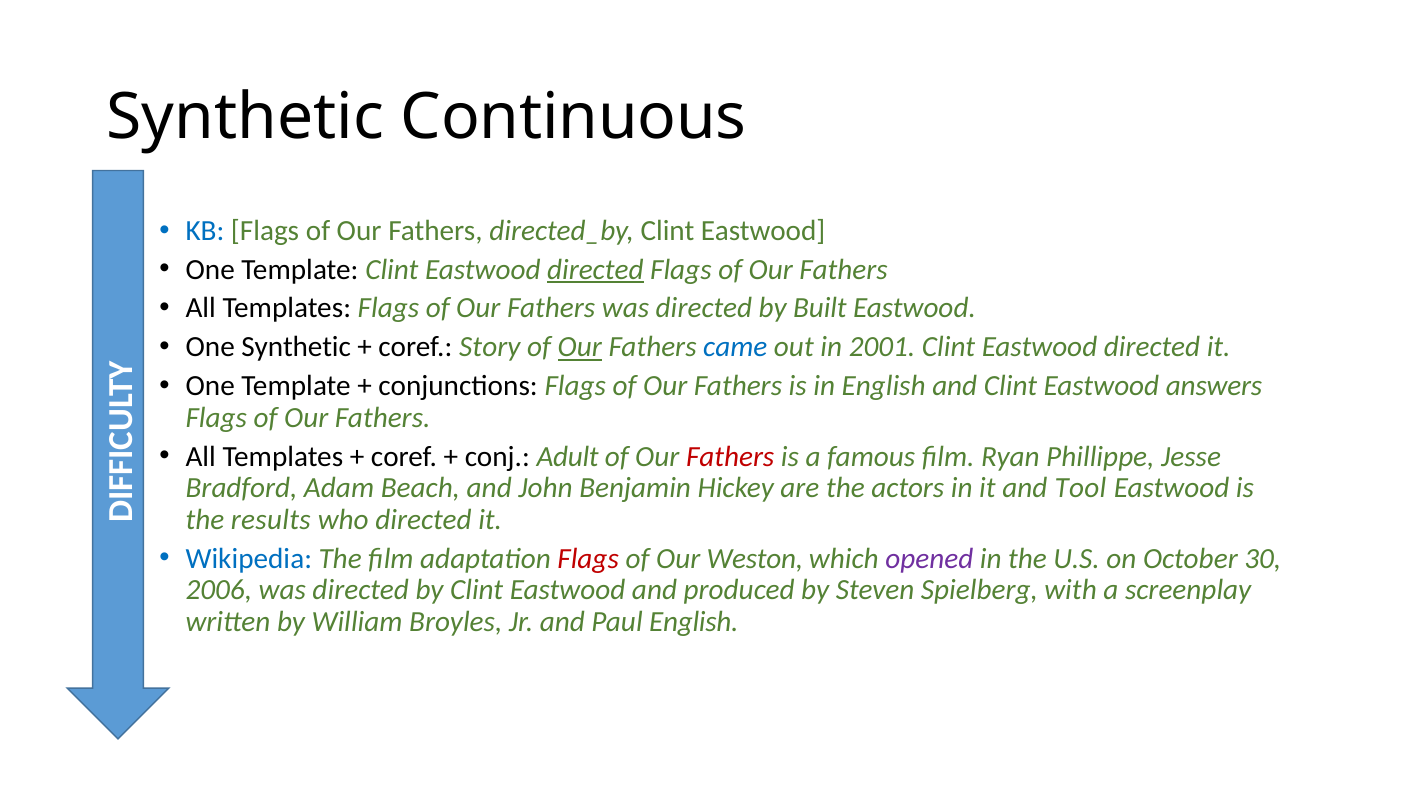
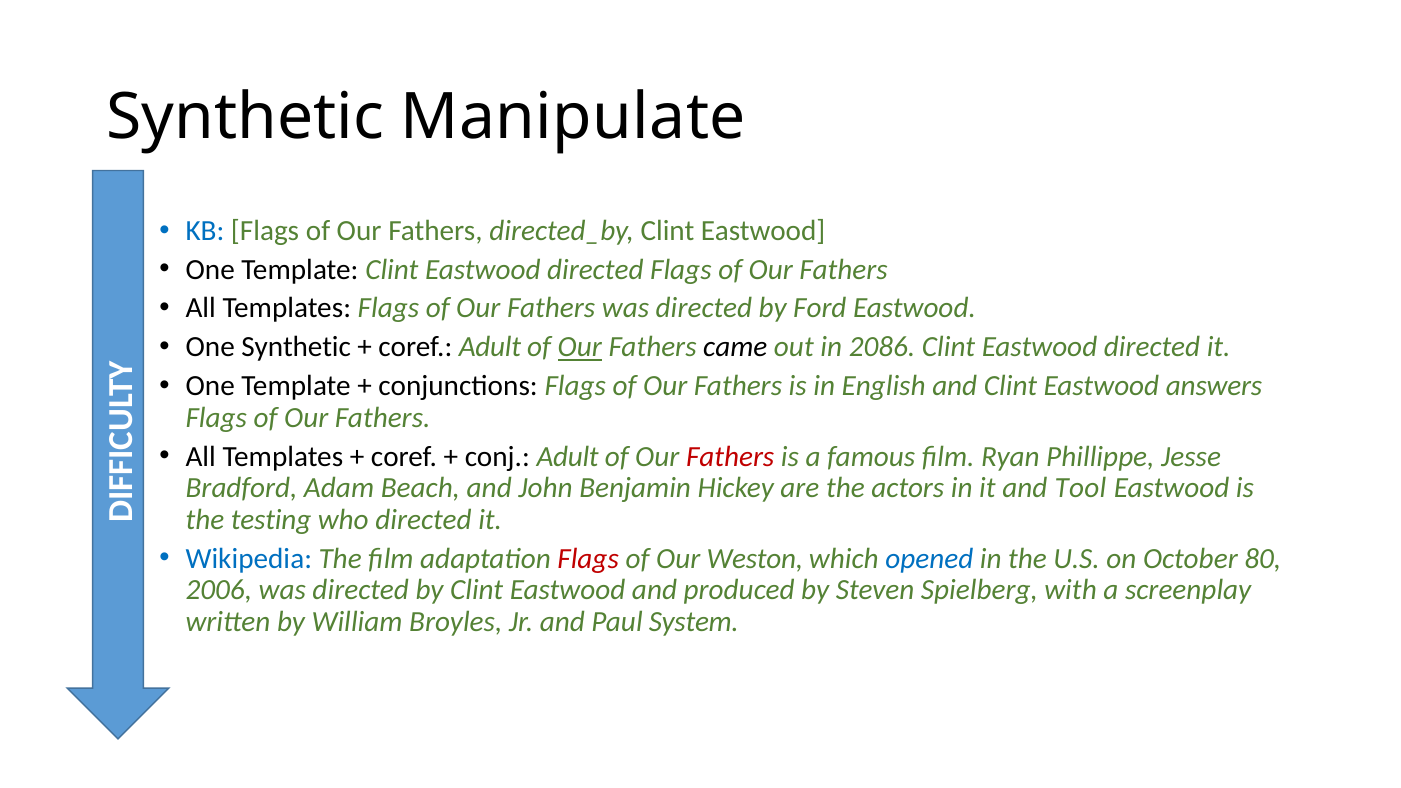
Continuous: Continuous -> Manipulate (573, 118)
directed underline: present -> none (595, 270)
Built: Built -> Ford (820, 308)
coref Story: Story -> Adult (490, 347)
came colour: blue -> black (735, 347)
2001: 2001 -> 2086 (882, 347)
results: results -> testing (271, 520)
opened colour: purple -> blue (929, 558)
30: 30 -> 80 (1263, 558)
Paul English: English -> System (694, 622)
